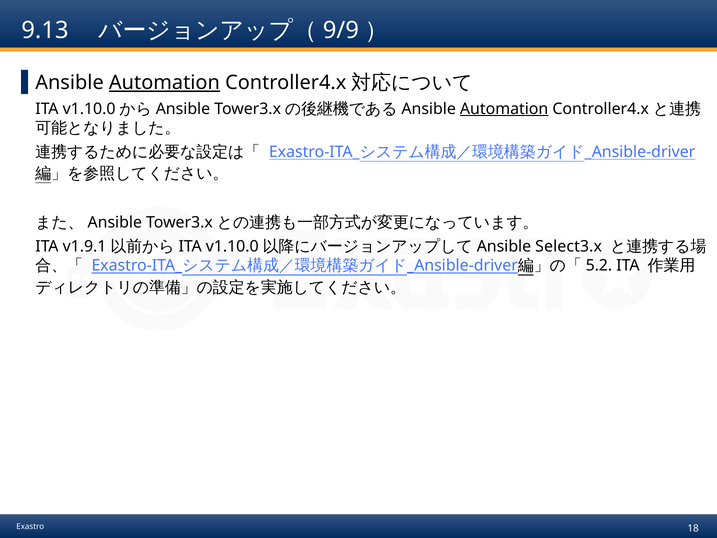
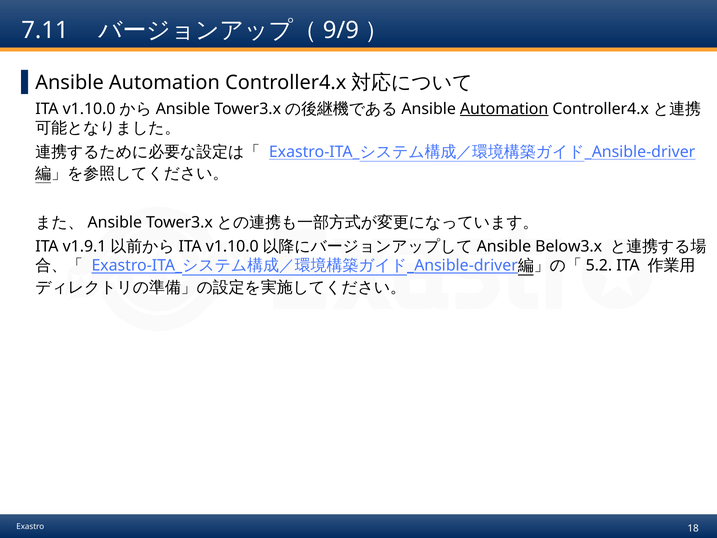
9.13: 9.13 -> 7.11 (45, 30)
Automation underline: present -> none (164, 83)
Select3.x: Select3.x -> Below3.x (569, 247)
